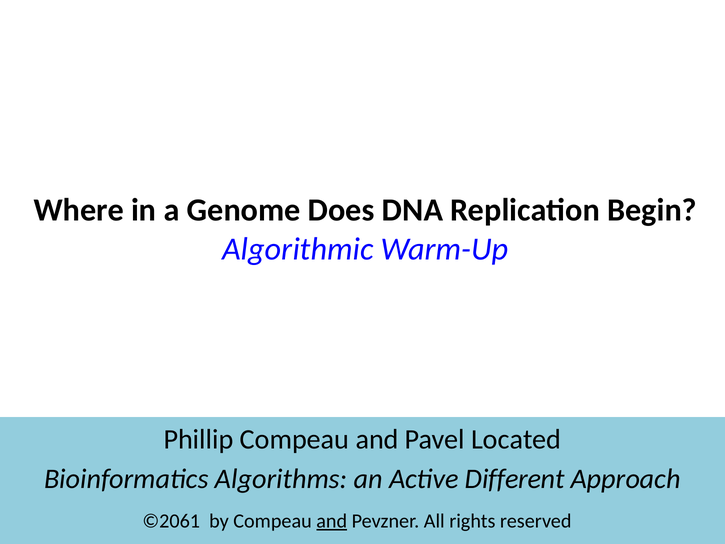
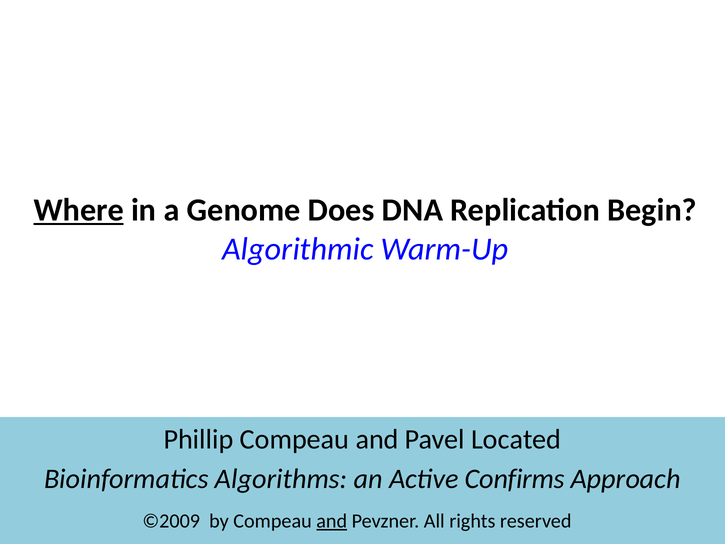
Where underline: none -> present (79, 210)
Different: Different -> Confirms (515, 479)
©2061: ©2061 -> ©2009 (171, 521)
